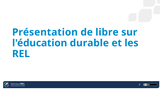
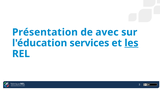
libre: libre -> avec (107, 32)
durable: durable -> services (89, 43)
les underline: none -> present (131, 43)
